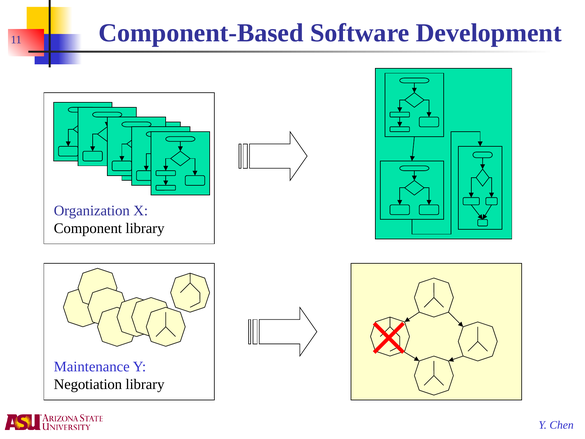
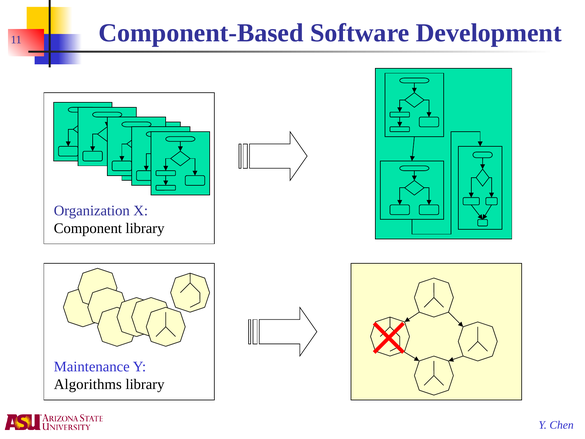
Negotiation: Negotiation -> Algorithms (88, 384)
